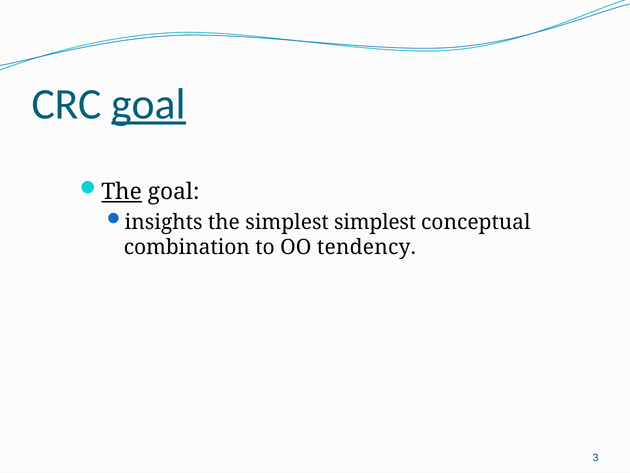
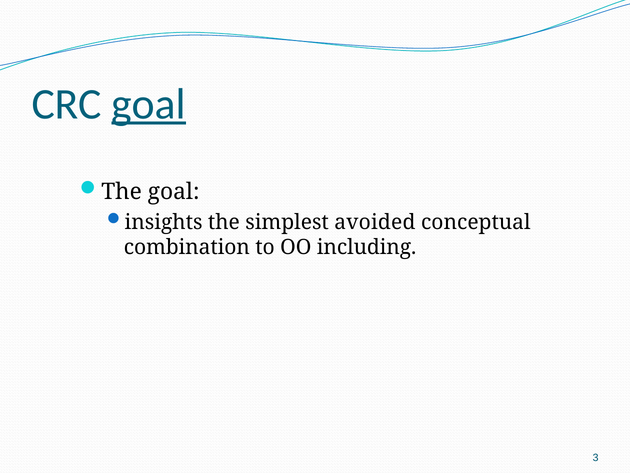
The underline: present -> none (122, 192)
simplest simplest: simplest -> avoided (375, 222)
tendency: tendency -> including (367, 247)
